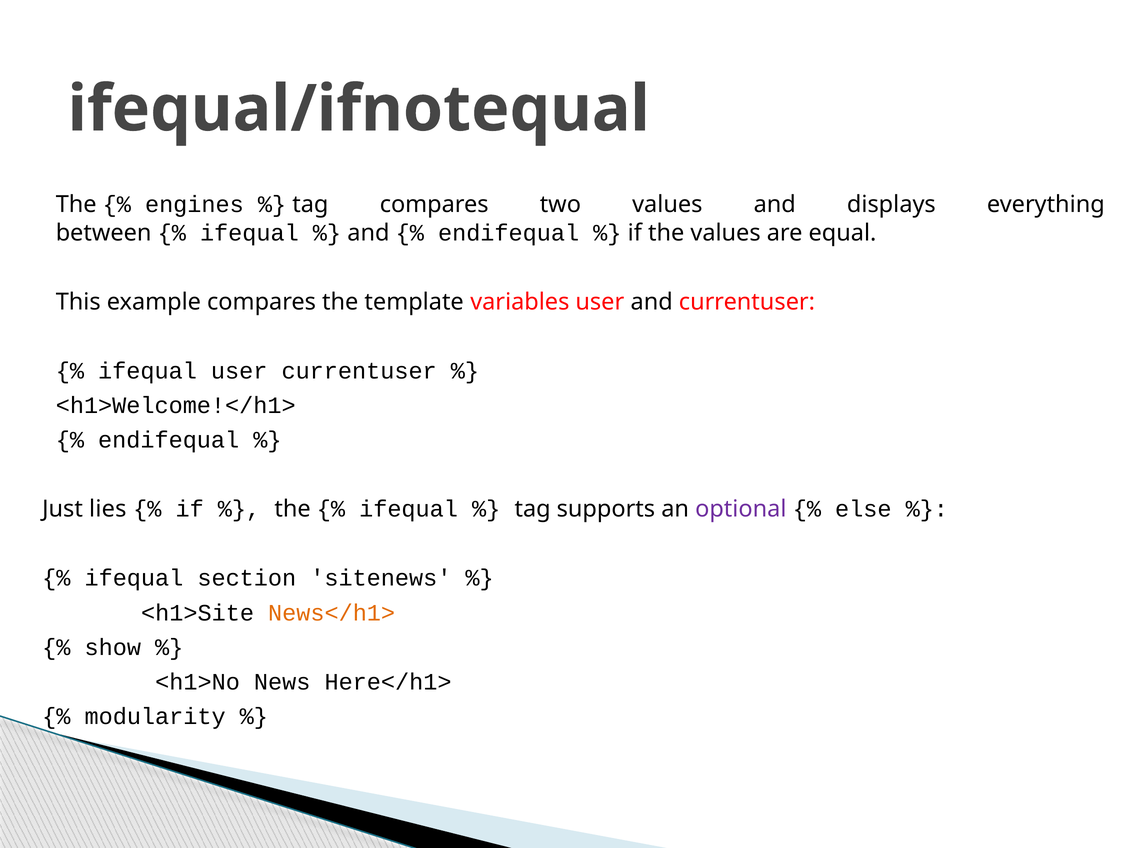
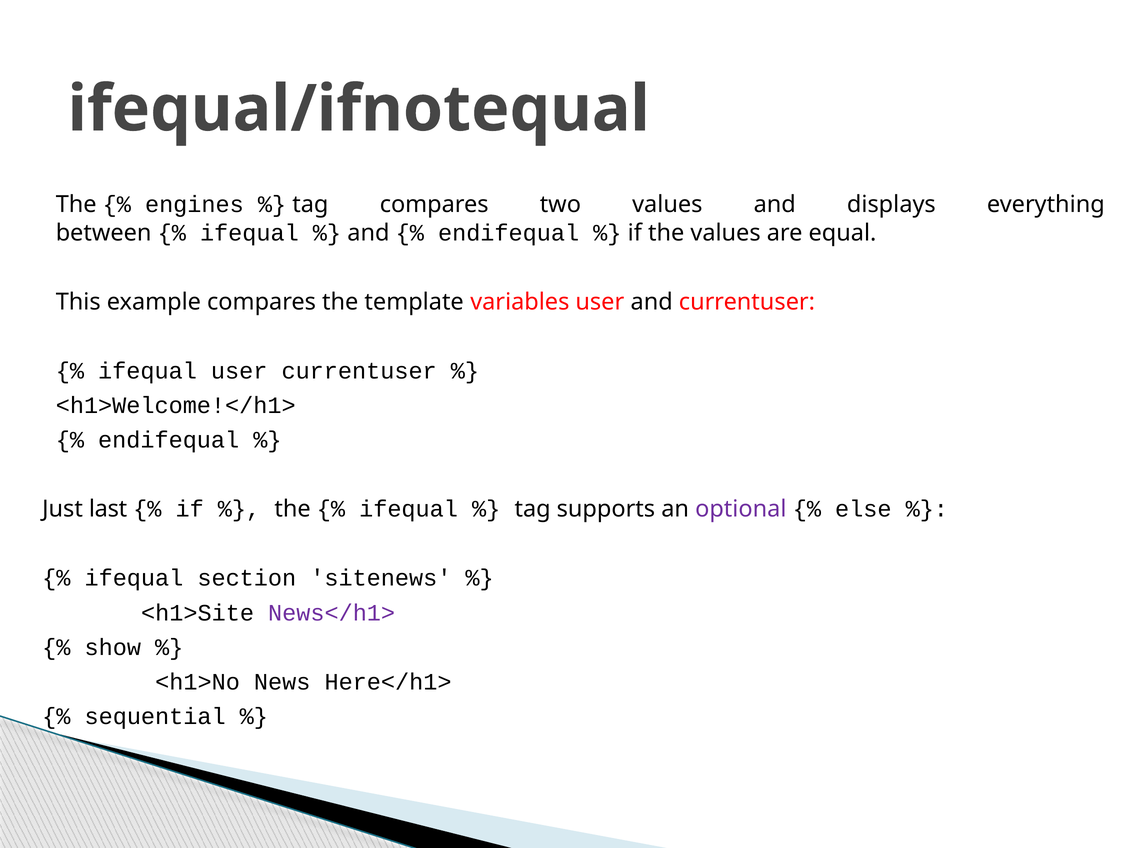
lies: lies -> last (108, 509)
News</h1> colour: orange -> purple (332, 612)
modularity: modularity -> sequential (155, 716)
